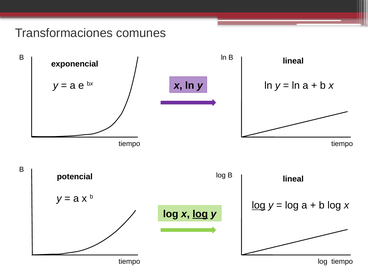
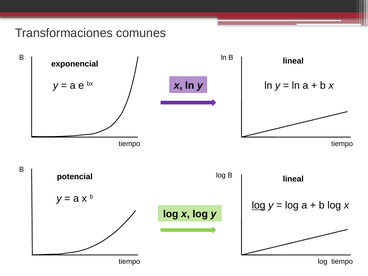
log underline: present -> none (200, 214)
